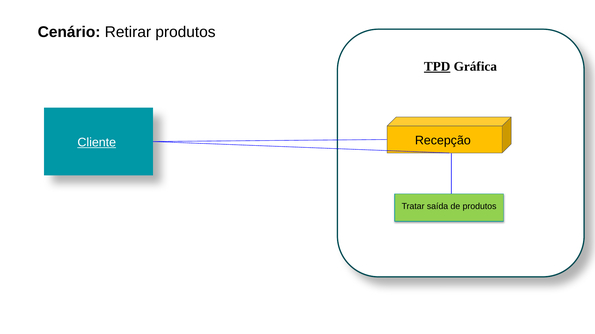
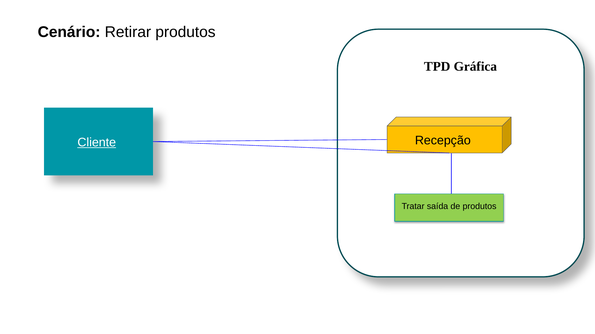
TPD underline: present -> none (437, 67)
